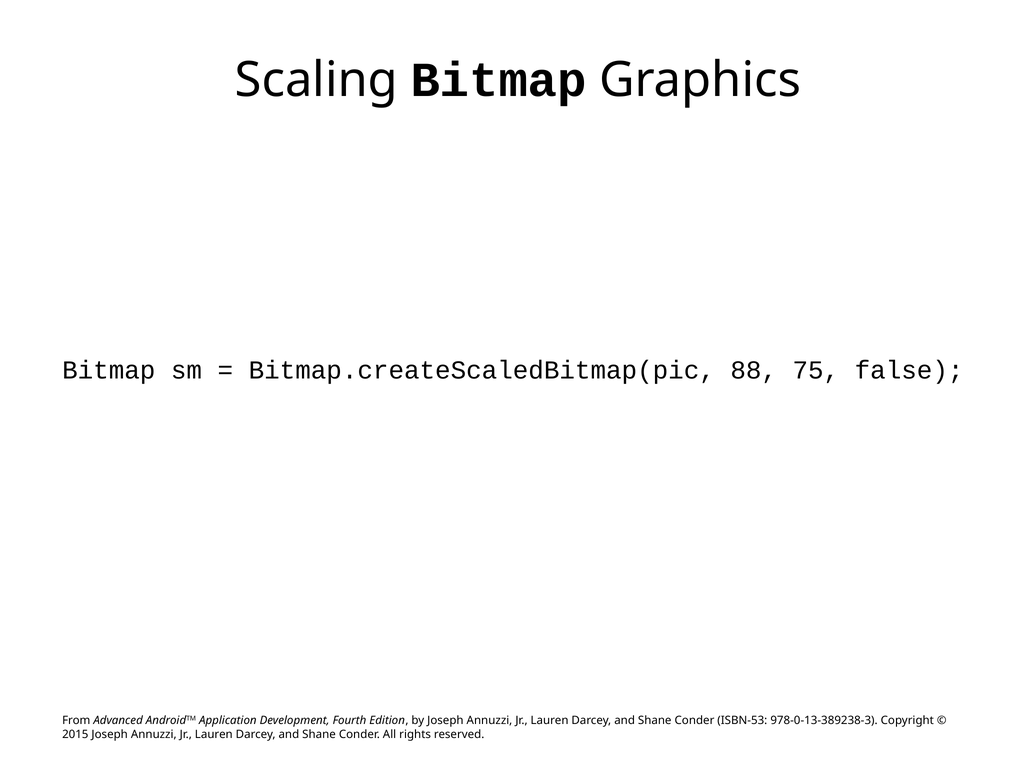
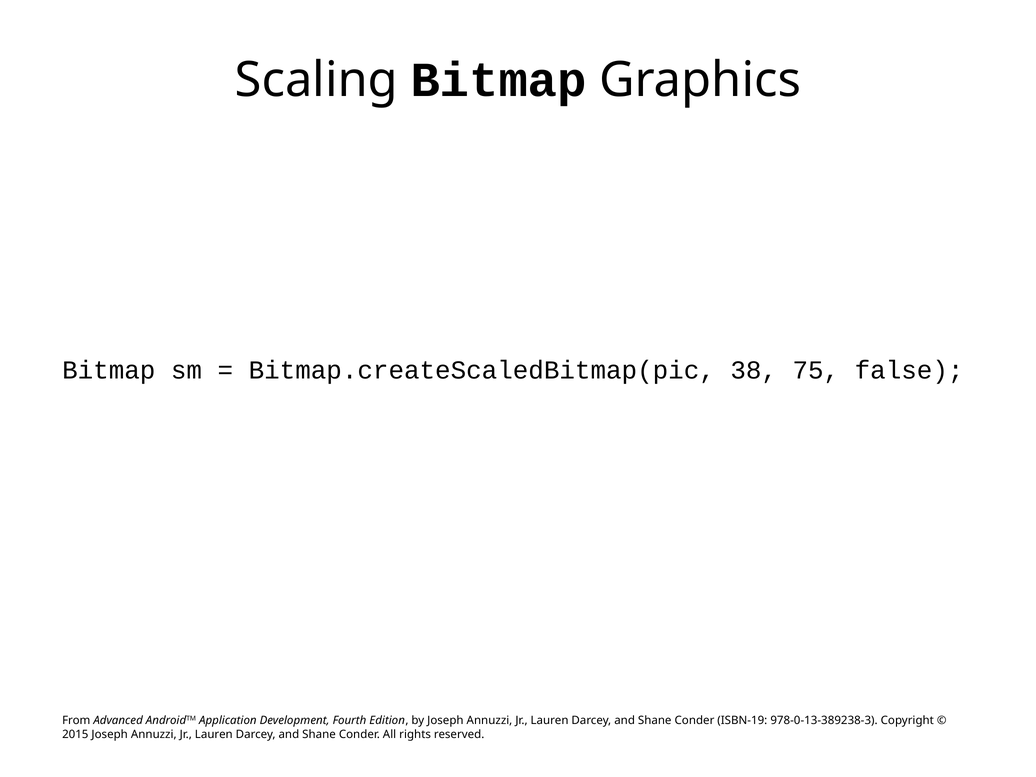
88: 88 -> 38 (754, 370)
ISBN-53: ISBN-53 -> ISBN-19 (742, 720)
